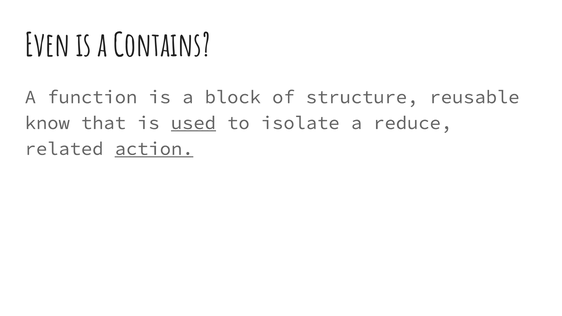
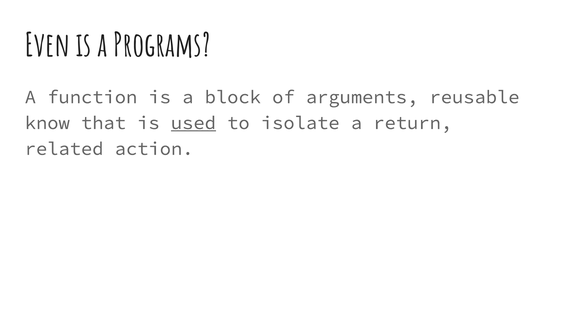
Contains: Contains -> Programs (162, 46)
structure: structure -> arguments (362, 97)
reduce: reduce -> return (413, 123)
action underline: present -> none (154, 149)
